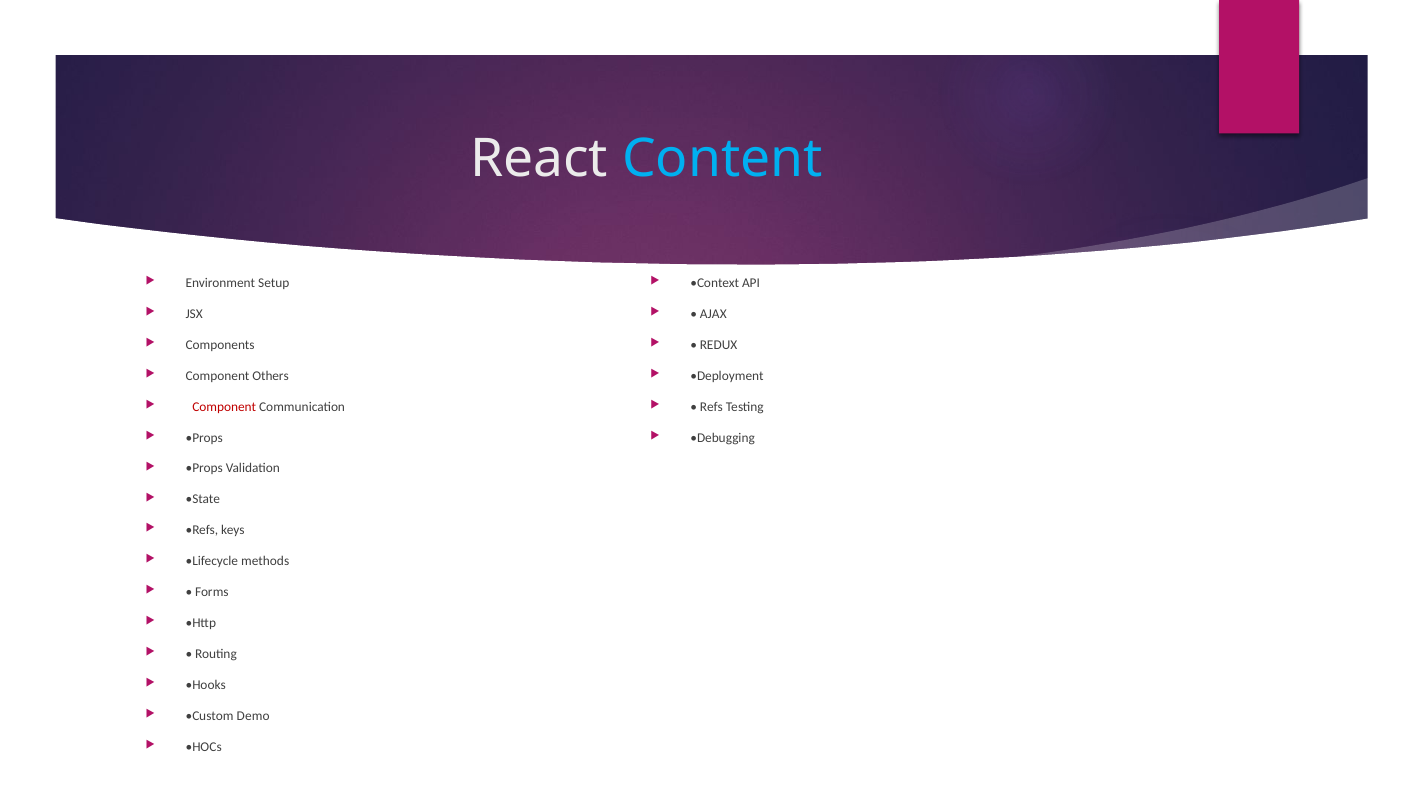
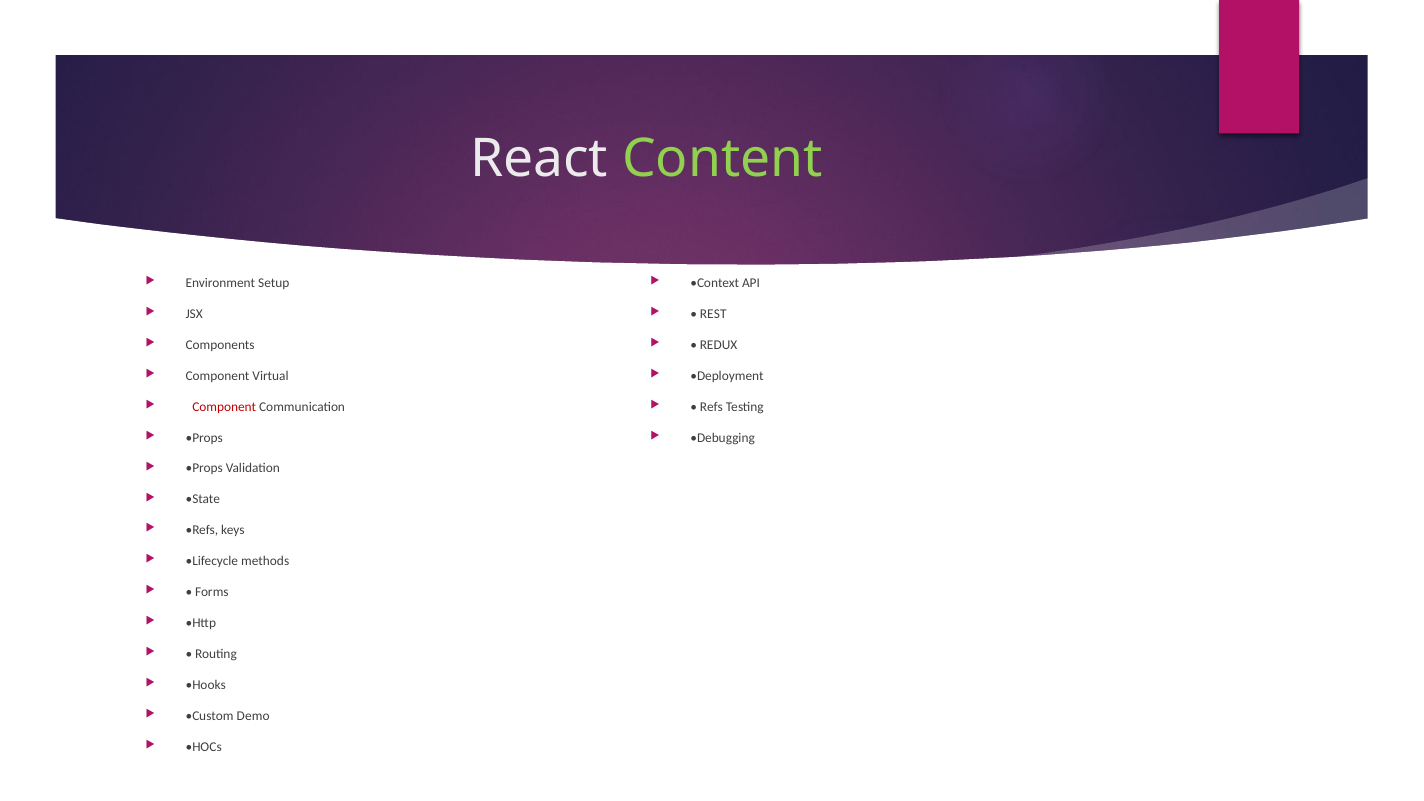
Content colour: light blue -> light green (722, 159)
AJAX: AJAX -> REST (713, 314)
Others: Others -> Virtual (271, 376)
